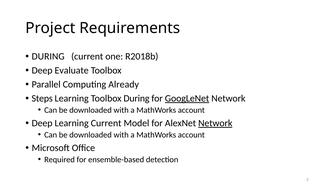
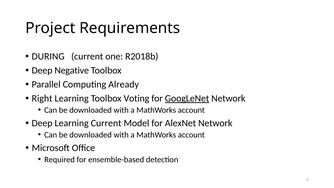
Evaluate: Evaluate -> Negative (72, 70)
Steps: Steps -> Right (42, 98)
Toolbox During: During -> Voting (136, 98)
Network underline: present -> none (215, 123)
